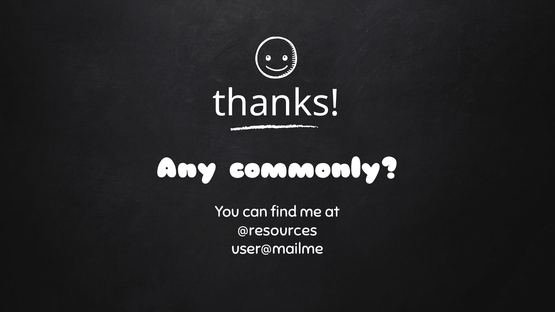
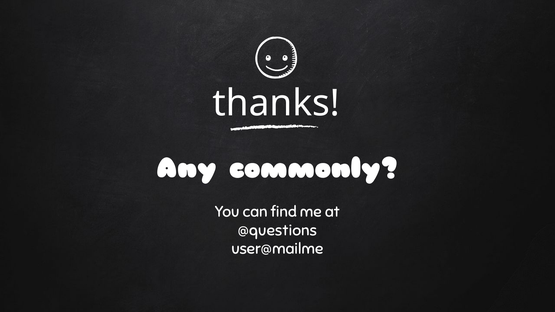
@resources: @resources -> @questions (277, 230)
